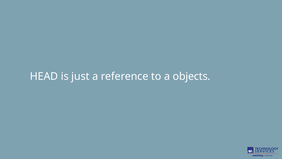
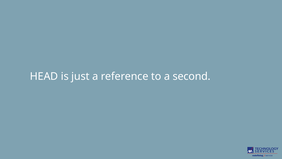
objects: objects -> second (192, 76)
